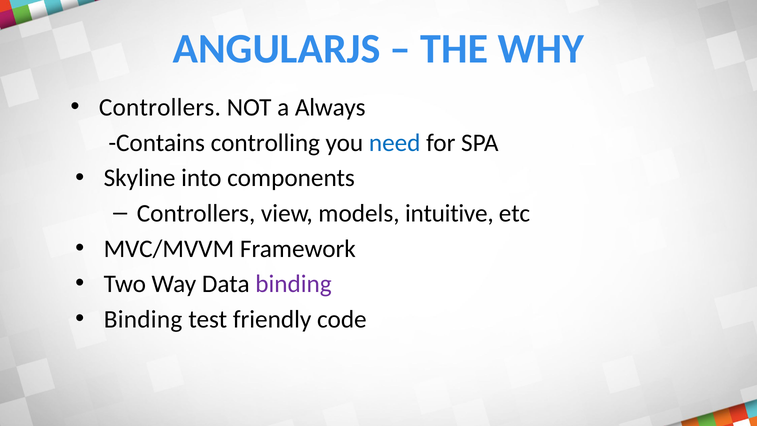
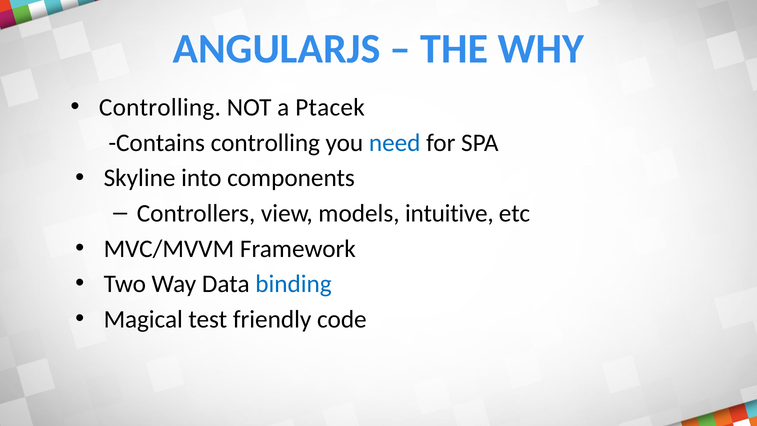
Controllers: Controllers -> Controlling (160, 107)
Always: Always -> Ptacek (330, 107)
binding colour: purple -> blue (293, 284)
Binding: Binding -> Magical (143, 319)
